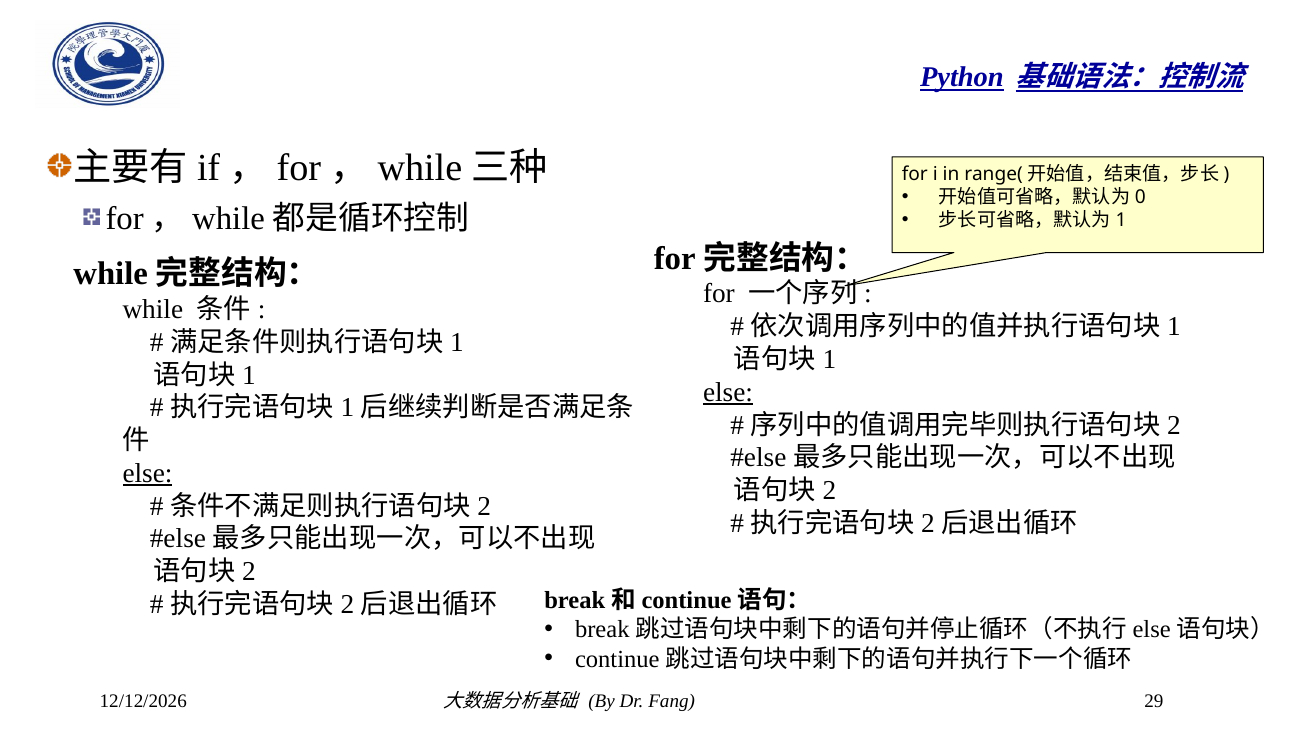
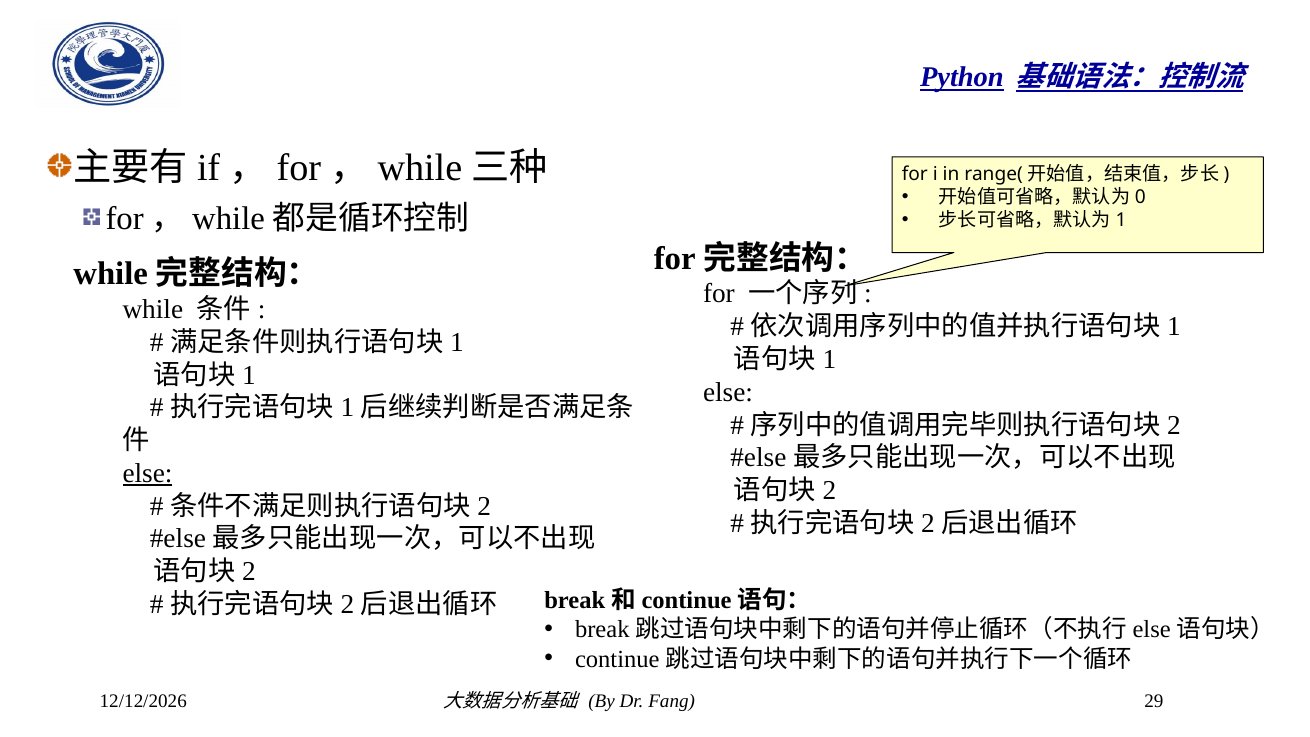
else underline: present -> none (728, 392)
